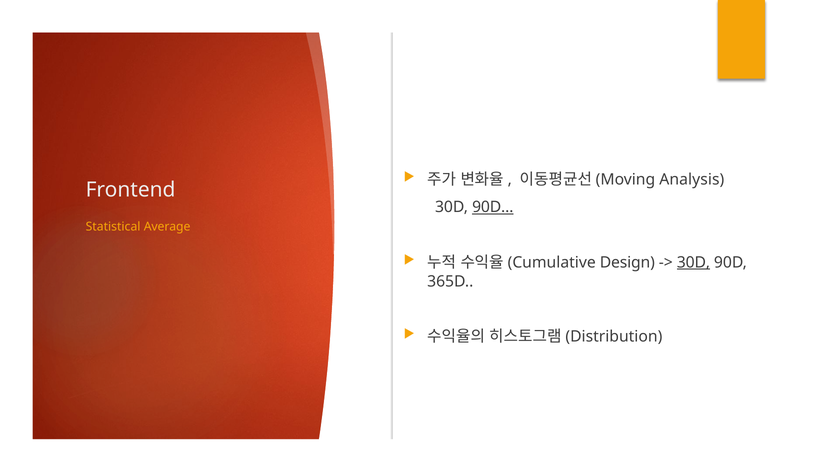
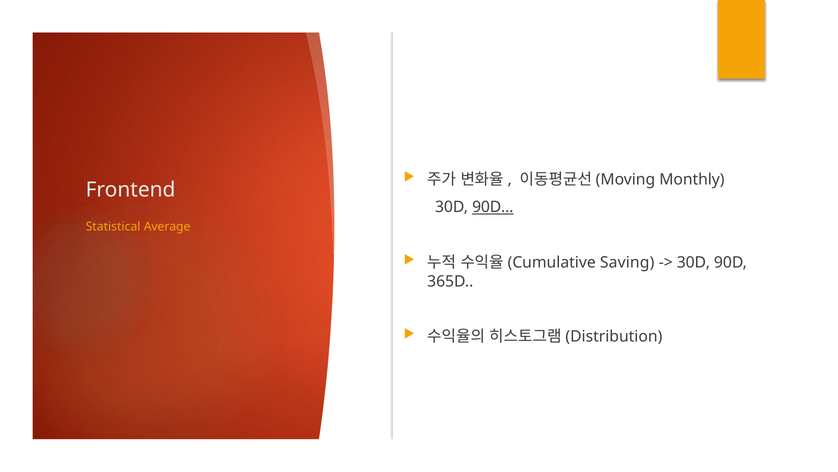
Analysis: Analysis -> Monthly (692, 179)
Design: Design -> Saving (627, 262)
30D underline: present -> none (693, 262)
